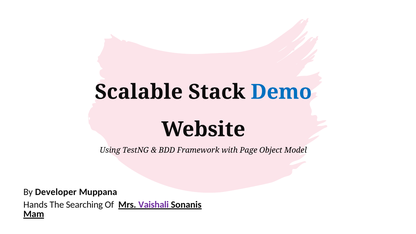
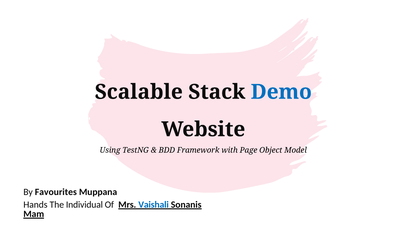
Developer: Developer -> Favourites (56, 192)
Searching: Searching -> Individual (84, 205)
Vaishali colour: purple -> blue (154, 205)
